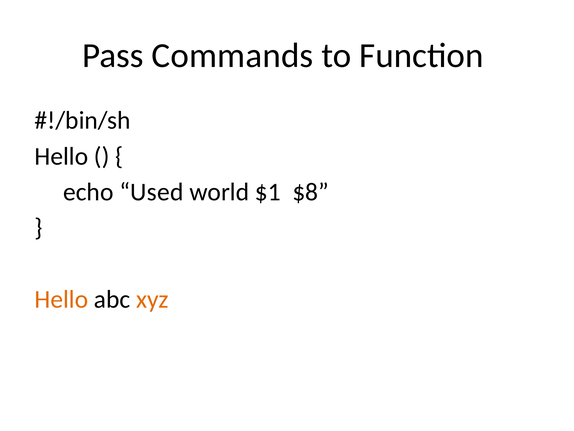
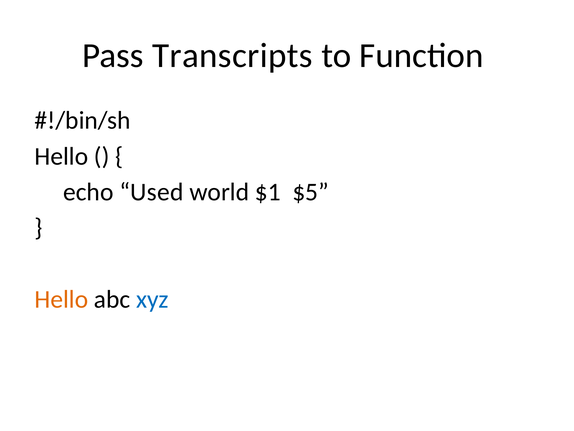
Commands: Commands -> Transcripts (232, 56)
$8: $8 -> $5 (311, 192)
xyz colour: orange -> blue (152, 299)
